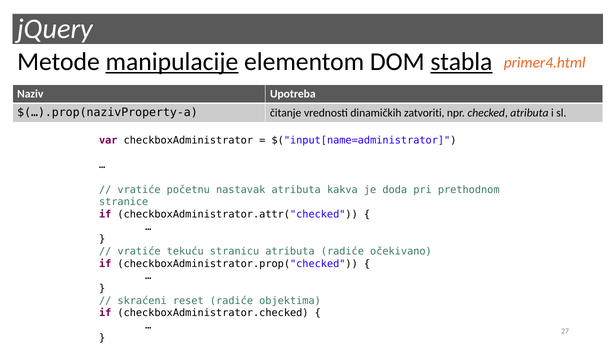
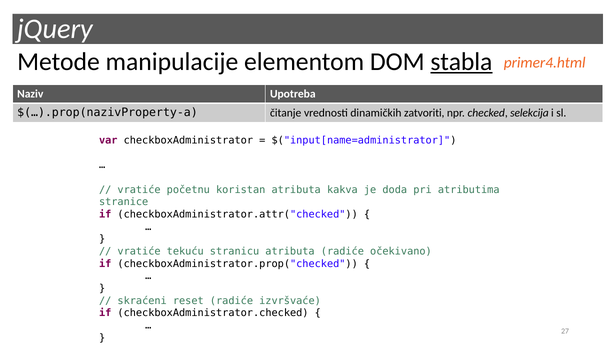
manipulacije underline: present -> none (172, 62)
checked atributa: atributa -> selekcija (529, 113)
nastavak: nastavak -> koristan (241, 189)
prethodnom: prethodnom -> atributima (469, 189)
objektima: objektima -> izvršvaće (290, 300)
